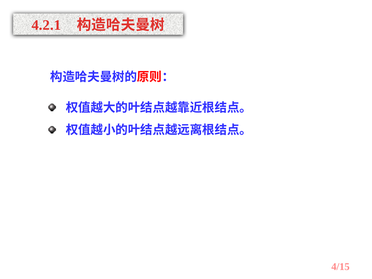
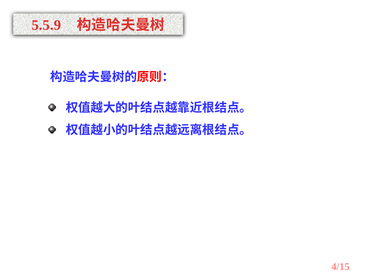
4.2.1: 4.2.1 -> 5.5.9 (46, 25)
